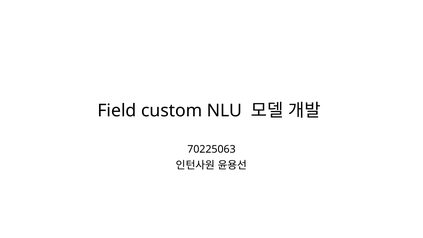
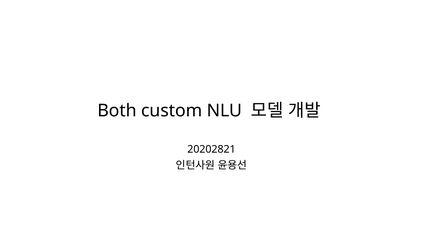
Field: Field -> Both (117, 111)
70225063: 70225063 -> 20202821 (211, 149)
